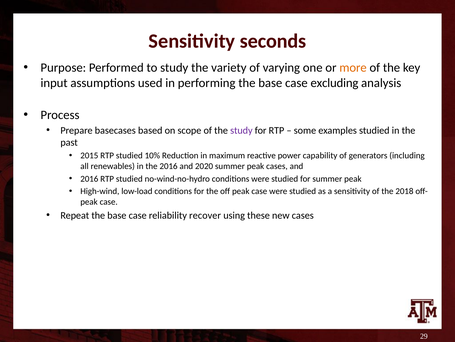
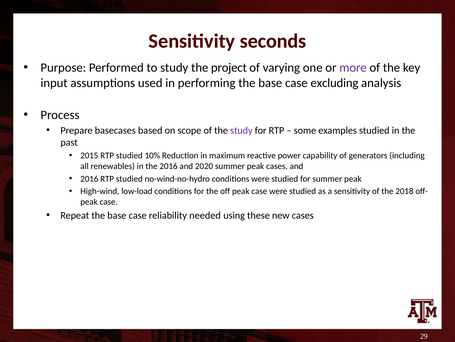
variety: variety -> project (229, 68)
more colour: orange -> purple (353, 68)
recover: recover -> needed (205, 215)
